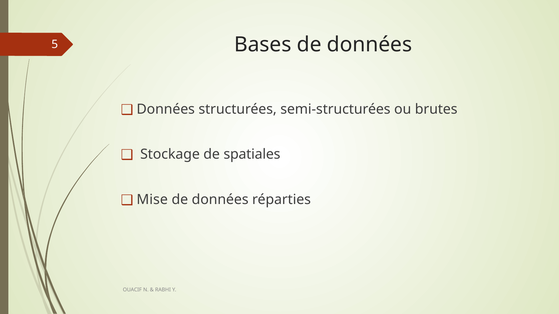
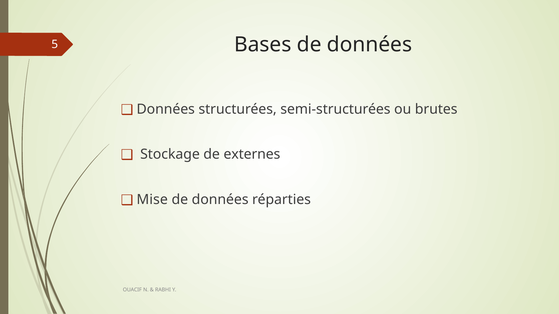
spatiales: spatiales -> externes (252, 154)
